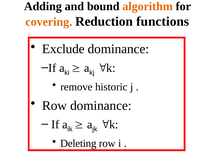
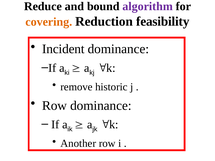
Adding: Adding -> Reduce (43, 6)
algorithm colour: orange -> purple (148, 6)
functions: functions -> feasibility (163, 22)
Exclude: Exclude -> Incident (63, 49)
Deleting: Deleting -> Another (78, 144)
